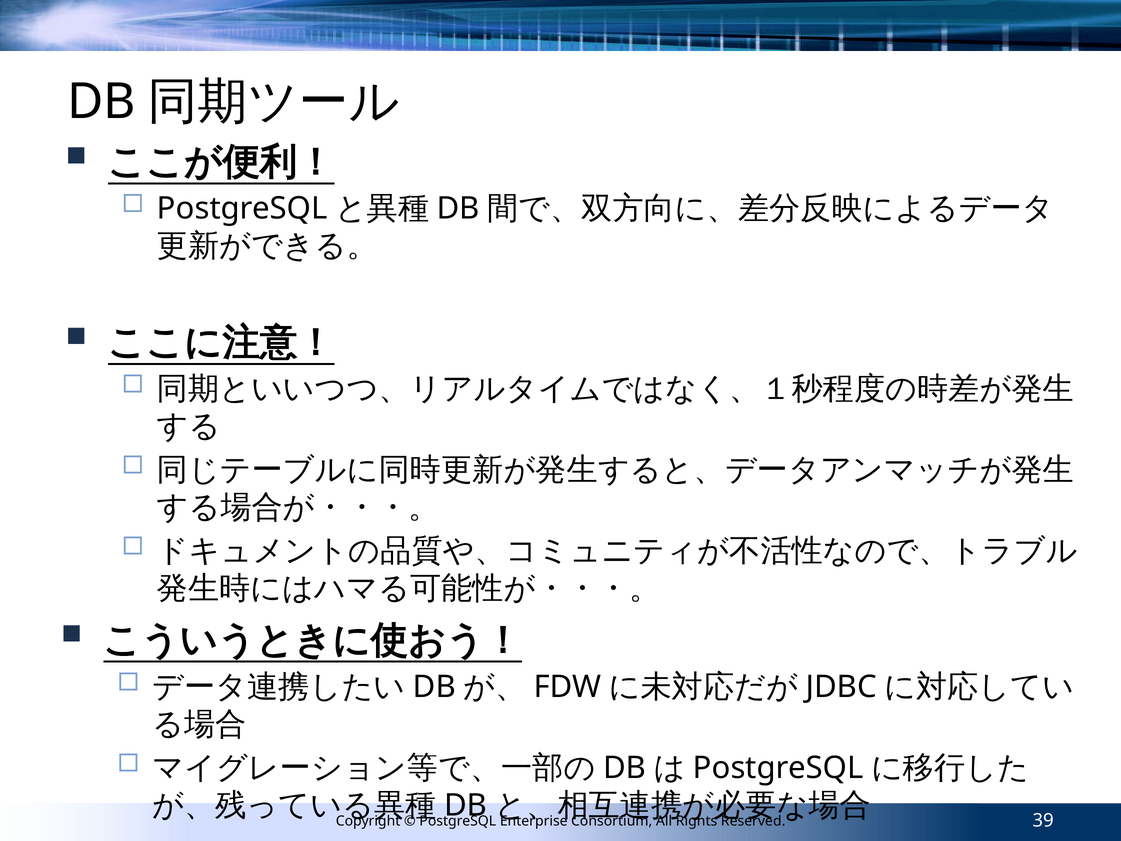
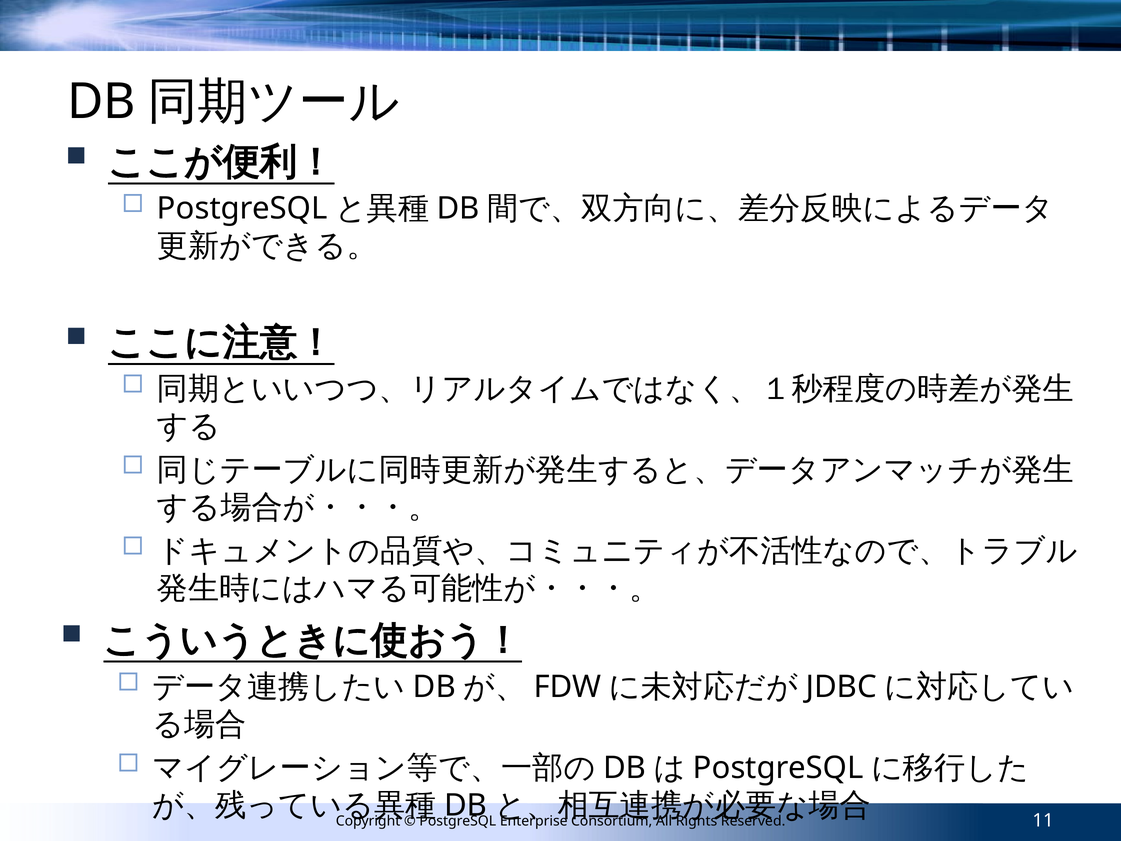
39: 39 -> 11 (1043, 820)
